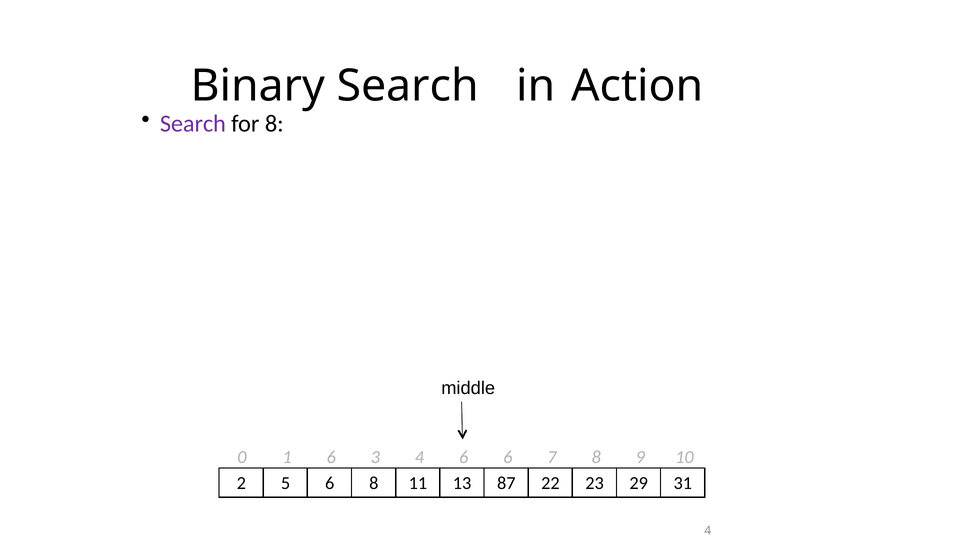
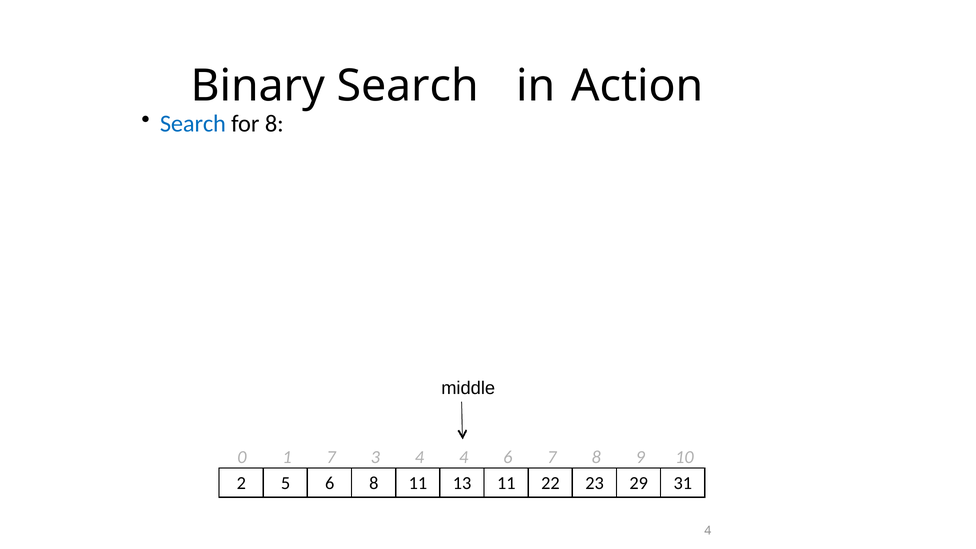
Search colour: purple -> blue (193, 124)
1 6: 6 -> 7 (331, 457)
4 6: 6 -> 4 (464, 457)
13 87: 87 -> 11 (506, 483)
